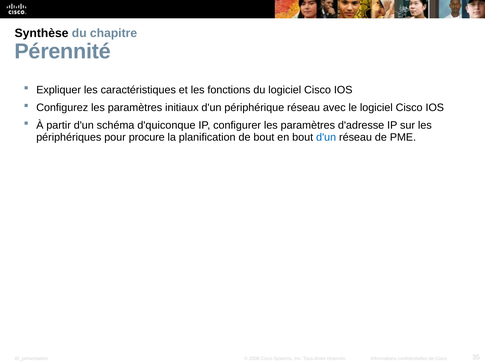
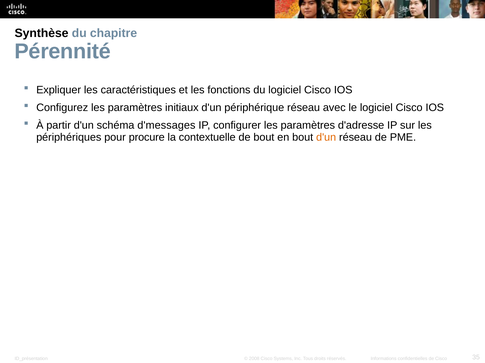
d'quiconque: d'quiconque -> d'messages (166, 125)
planification: planification -> contextuelle (207, 138)
d'un colour: blue -> orange (326, 138)
